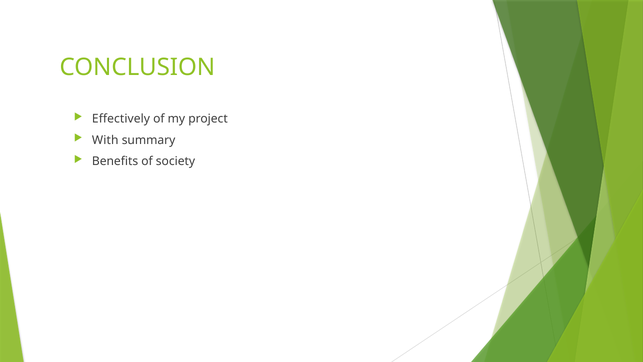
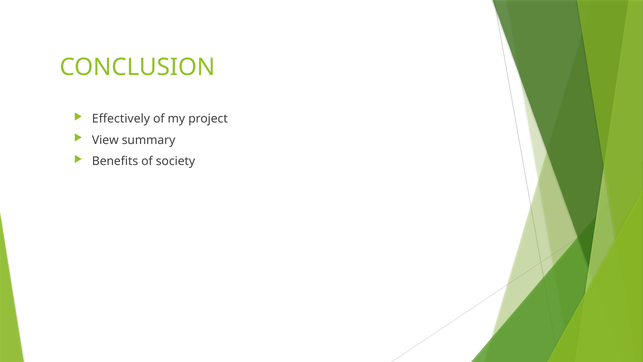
With: With -> View (105, 140)
